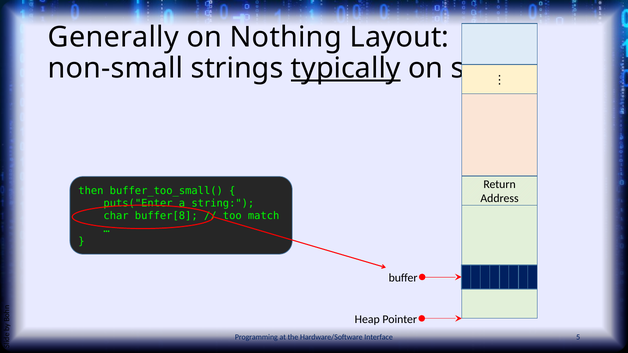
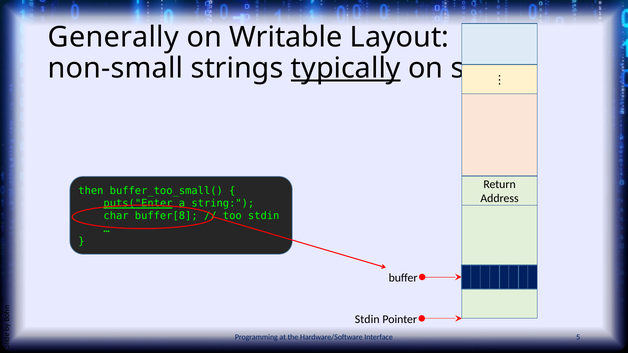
Nothing: Nothing -> Writable (286, 37)
puts("Enter underline: none -> present (138, 204)
too match: match -> stdin (264, 216)
Heap: Heap -> Stdin (367, 319)
